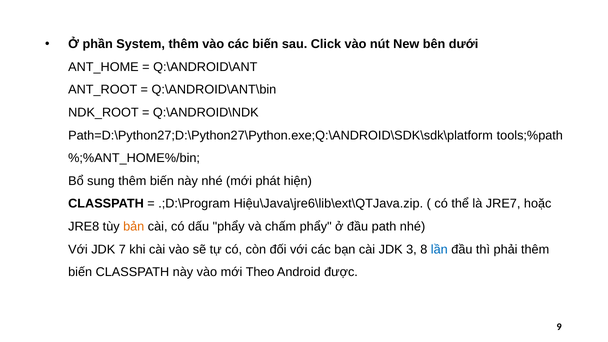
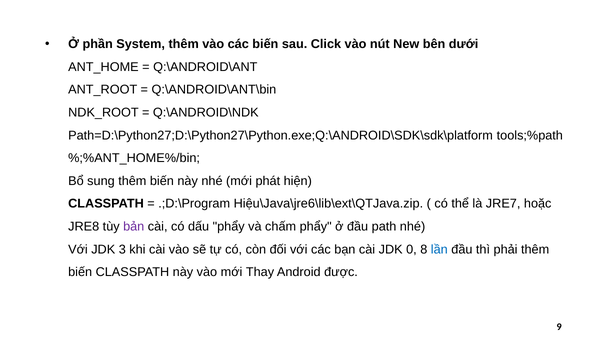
bản colour: orange -> purple (134, 227)
7: 7 -> 3 (122, 249)
3: 3 -> 0 (411, 249)
Theo: Theo -> Thay (260, 272)
